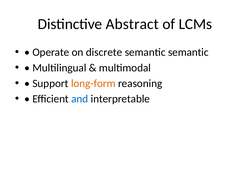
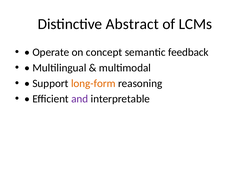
discrete: discrete -> concept (104, 52)
semantic semantic: semantic -> feedback (188, 52)
and colour: blue -> purple (80, 99)
